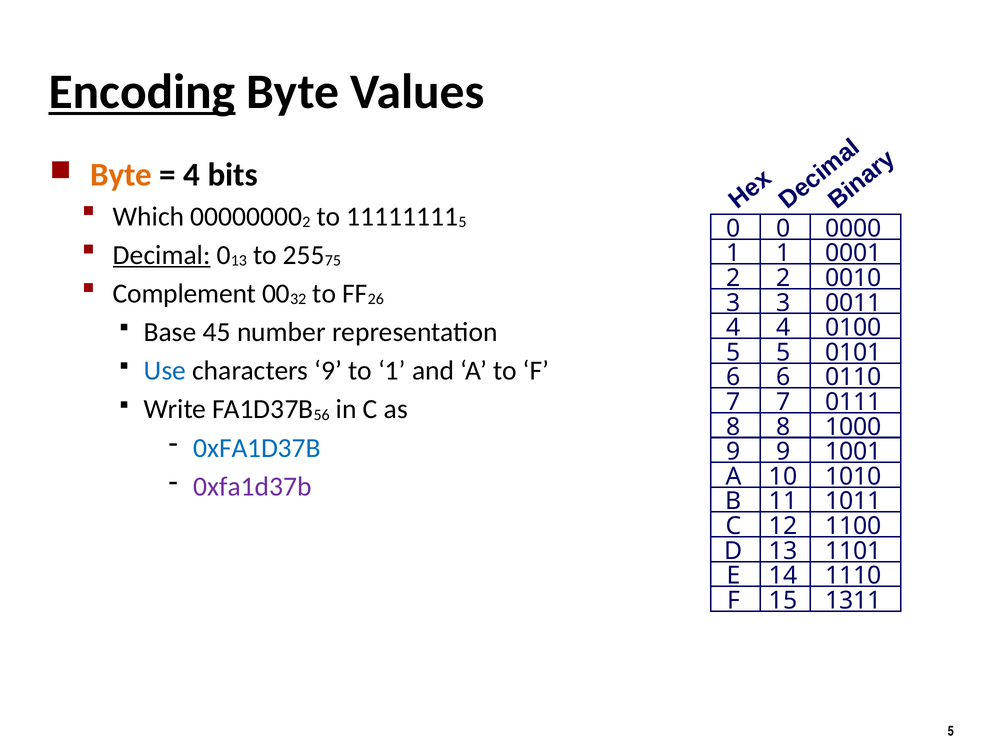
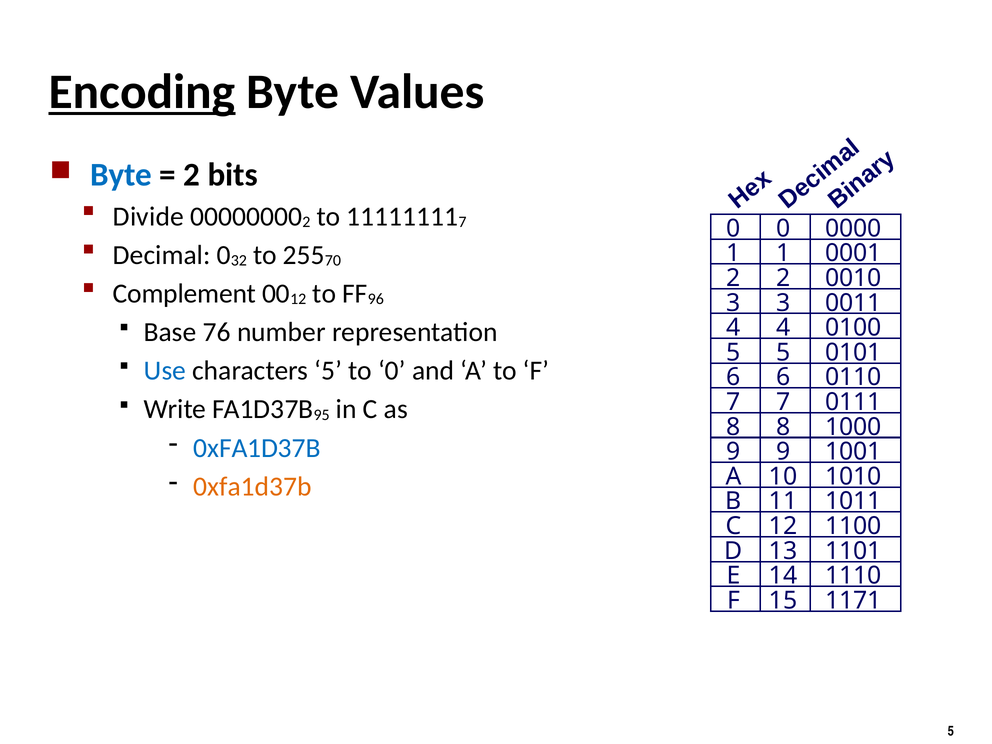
Byte colour: orange -> blue (121, 175)
4: 4 -> 2 (192, 175)
Which: Which -> Divide (148, 216)
5: 5 -> 7 (462, 222)
Decimal underline: present -> none (162, 255)
0 13: 13 -> 32 (239, 260)
75: 75 -> 70 (333, 260)
32: 32 -> 12 (298, 299)
26: 26 -> 96 (376, 299)
45: 45 -> 76 (217, 332)
characters 9: 9 -> 5 (328, 371)
to 1: 1 -> 0 (392, 371)
56: 56 -> 95 (322, 415)
0xfa1d37b colour: purple -> orange (252, 487)
1311: 1311 -> 1171 (853, 601)
